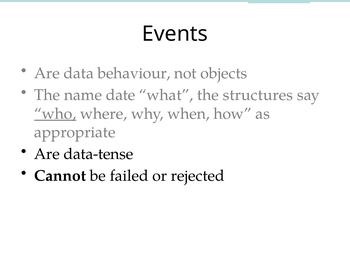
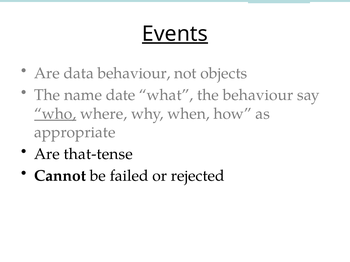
Events underline: none -> present (175, 34)
the structures: structures -> behaviour (258, 95)
data-tense: data-tense -> that-tense (98, 154)
